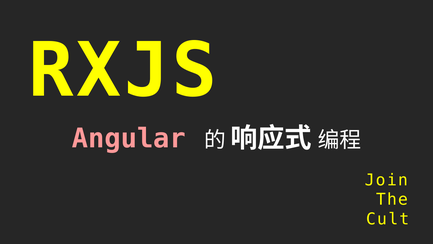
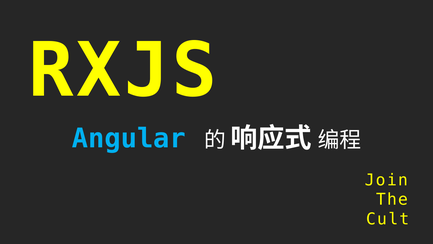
Angular colour: pink -> light blue (129, 138)
